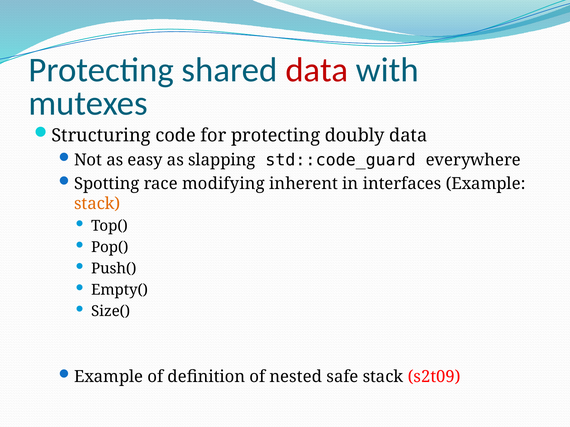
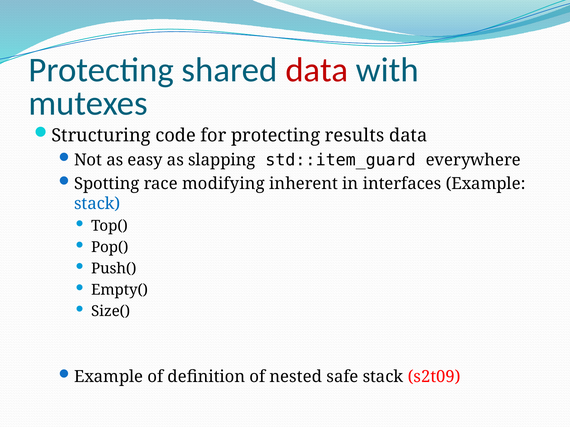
doubly: doubly -> results (355, 136)
std::code_guard: std::code_guard -> std::item_guard (341, 160)
stack colour: orange -> blue (97, 204)
